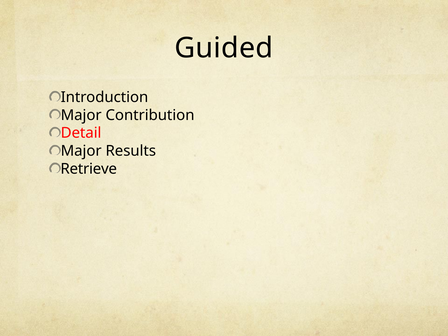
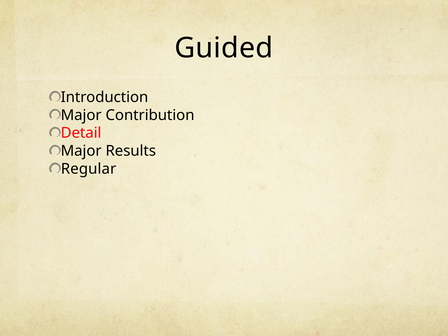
Retrieve: Retrieve -> Regular (89, 169)
